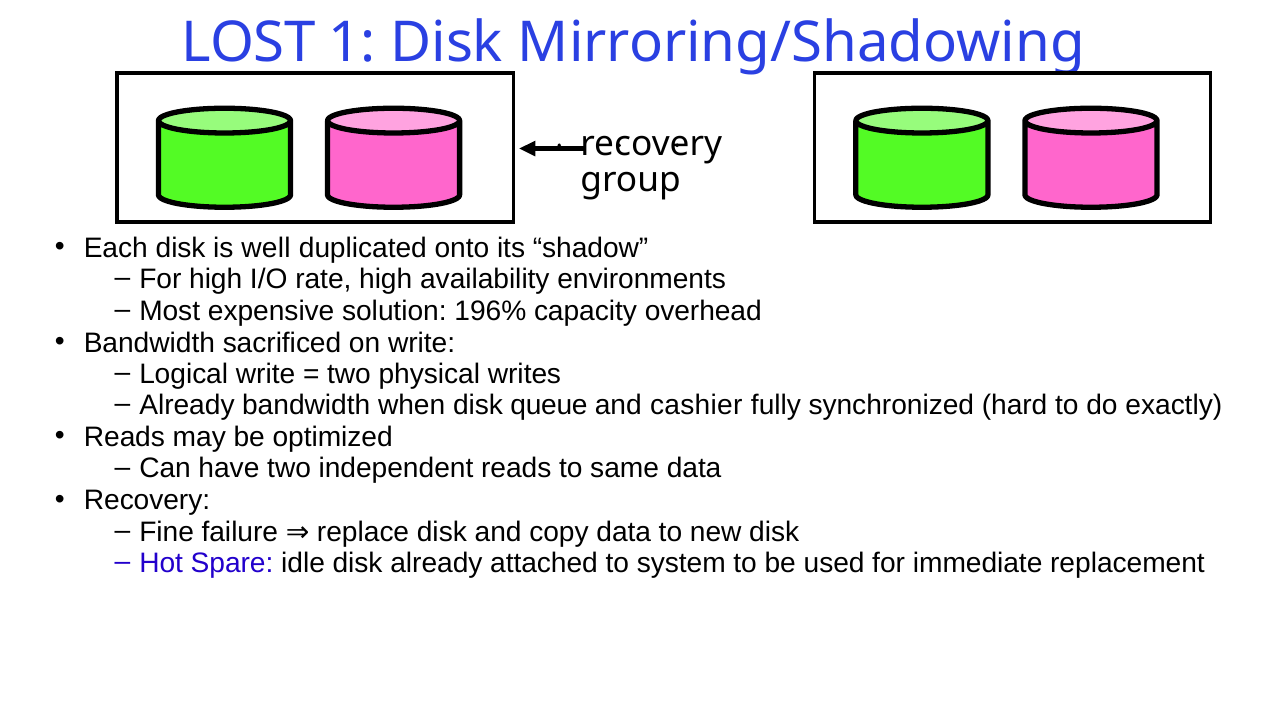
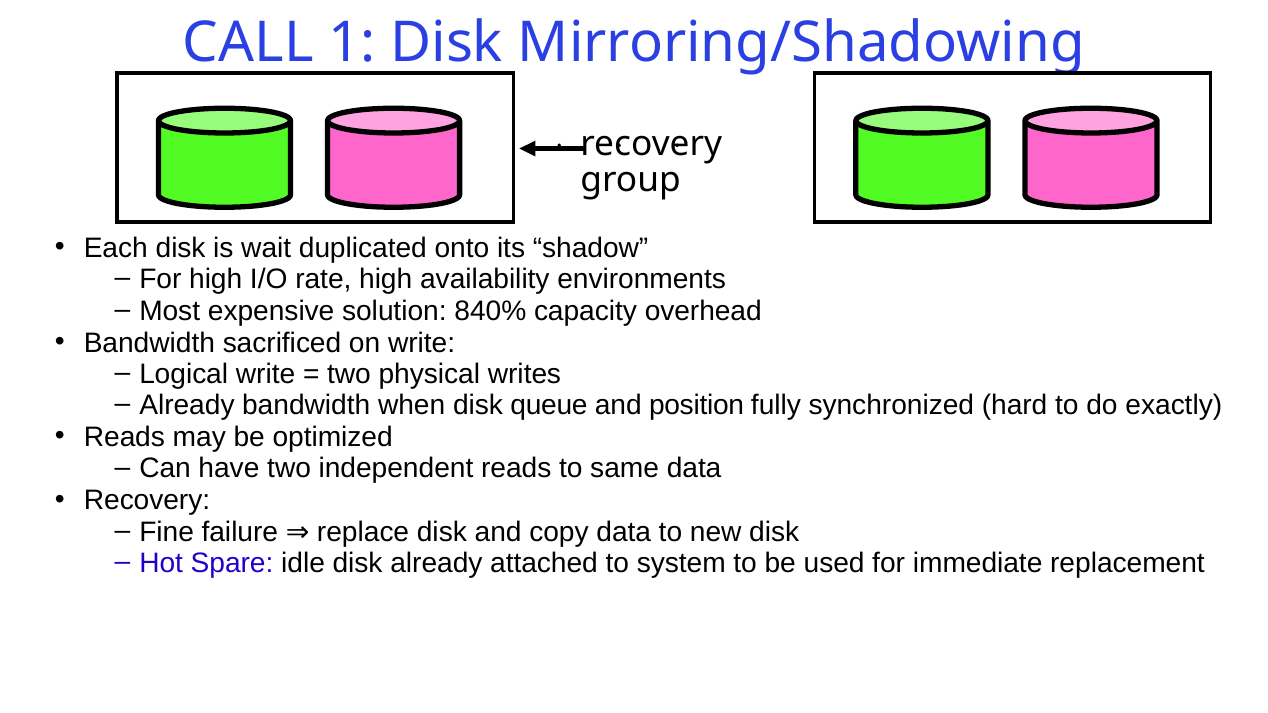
LOST: LOST -> CALL (248, 43)
well: well -> wait (266, 248)
196%: 196% -> 840% (490, 311)
cashier: cashier -> position (697, 406)
